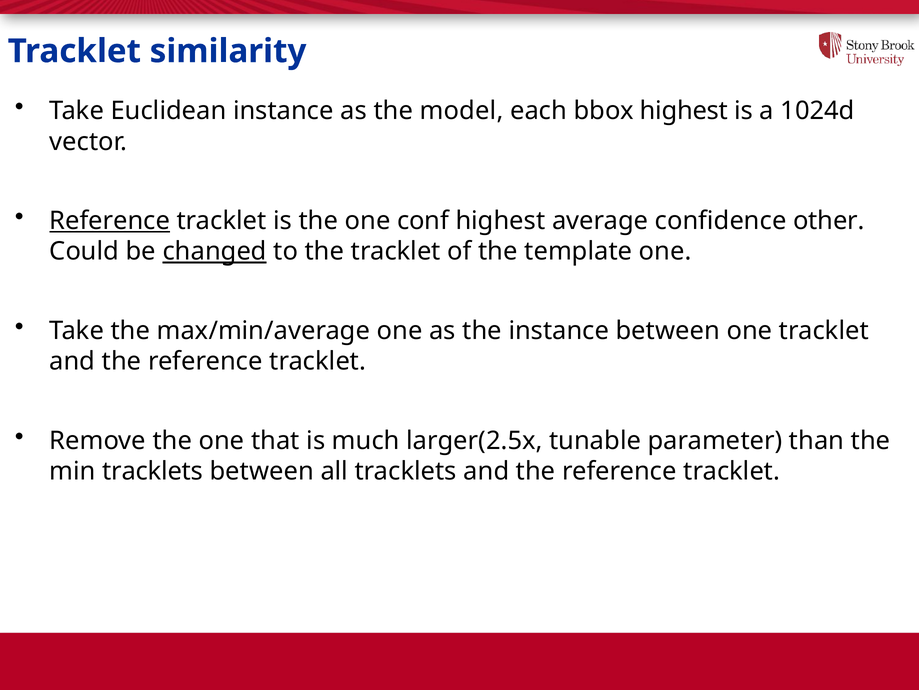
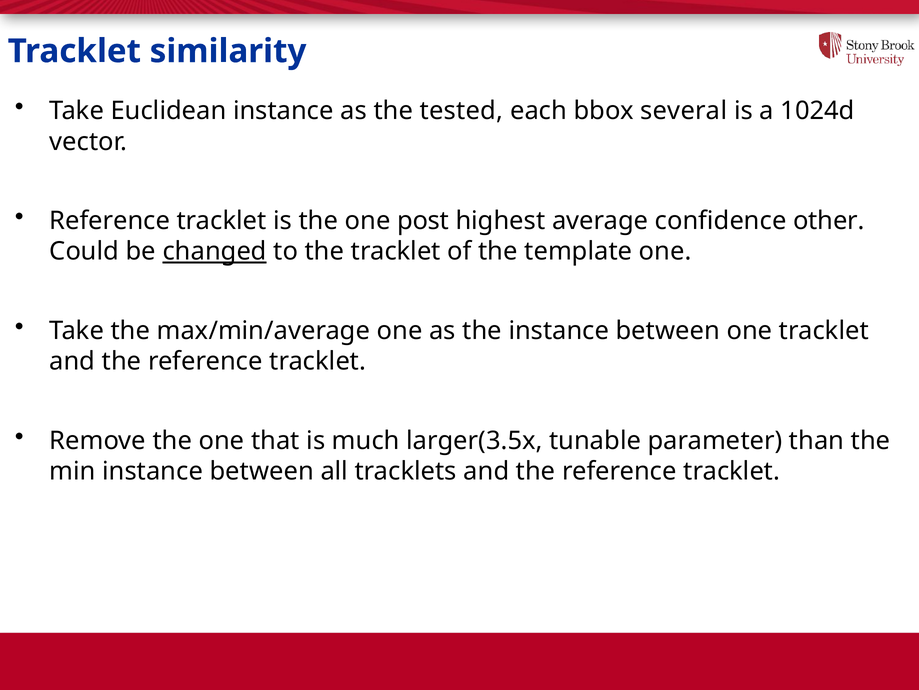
model: model -> tested (461, 111)
bbox highest: highest -> several (684, 111)
Reference underline: present -> none (110, 221)
conf: conf -> post (423, 221)
larger(2.5x: larger(2.5x -> larger(3.5x (474, 440)
min tracklets: tracklets -> instance (153, 471)
